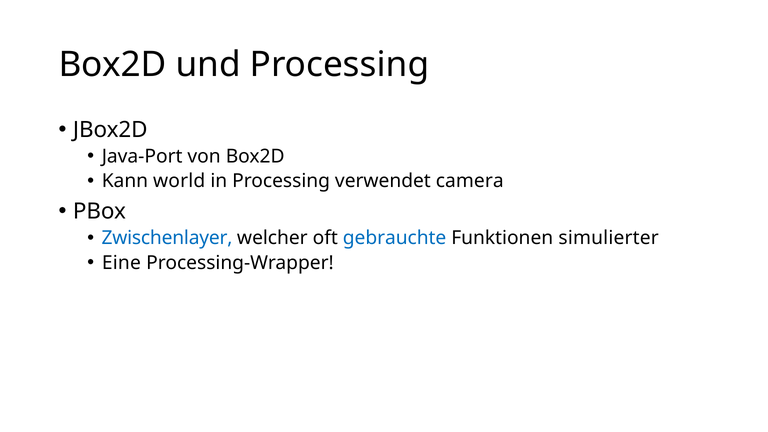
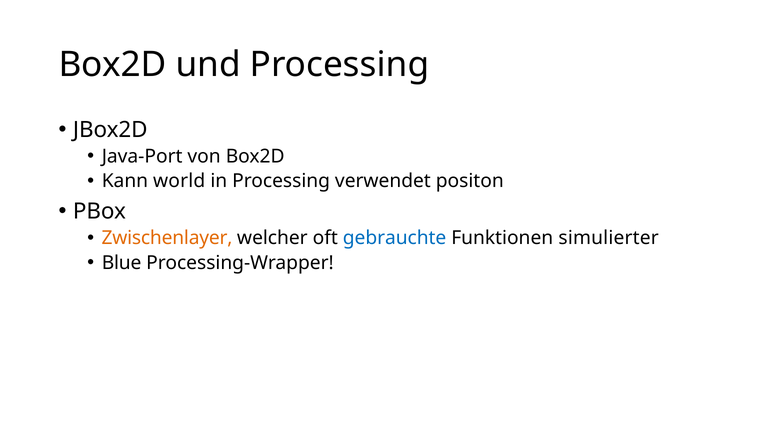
camera: camera -> positon (470, 181)
Zwischenlayer colour: blue -> orange (167, 238)
Eine: Eine -> Blue (122, 263)
